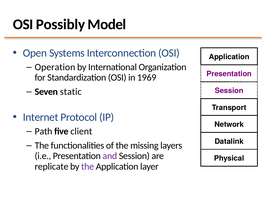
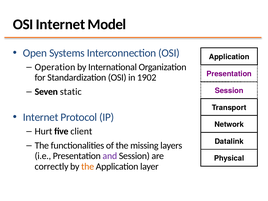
OSI Possibly: Possibly -> Internet (60, 24)
1969: 1969 -> 1902 (147, 78)
Path: Path -> Hurt (43, 131)
replicate: replicate -> correctly (52, 166)
the colour: purple -> orange (88, 166)
